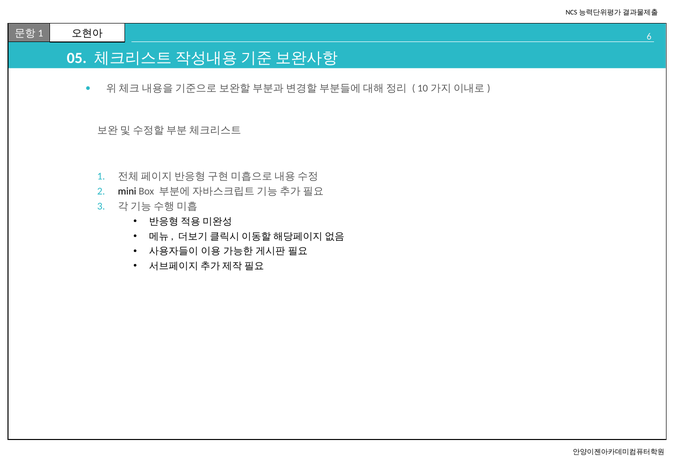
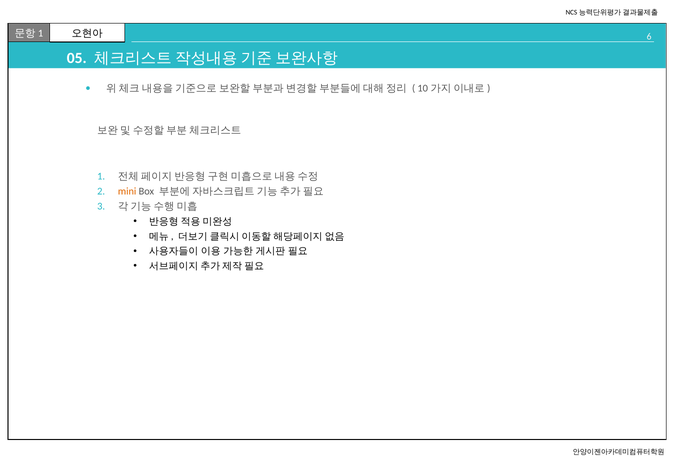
mini colour: black -> orange (127, 192)
